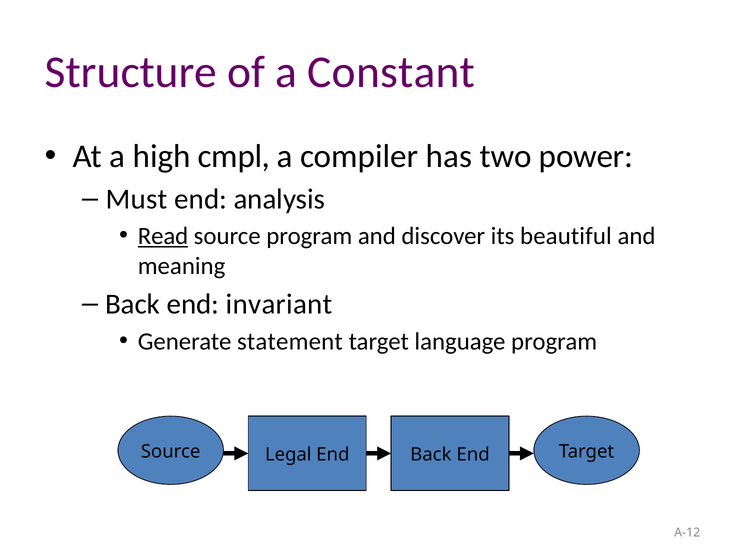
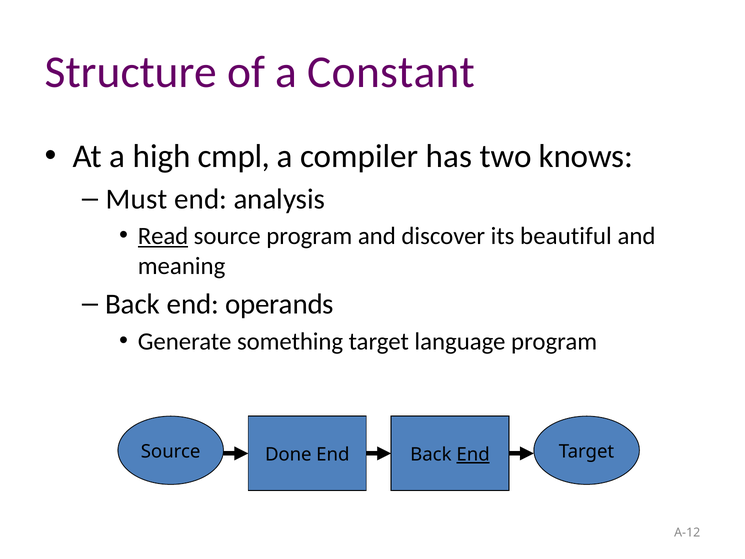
power: power -> knows (586, 156)
invariant: invariant -> operands (279, 304)
statement: statement -> something (290, 341)
Legal: Legal -> Done (288, 454)
End underline: none -> present (473, 454)
